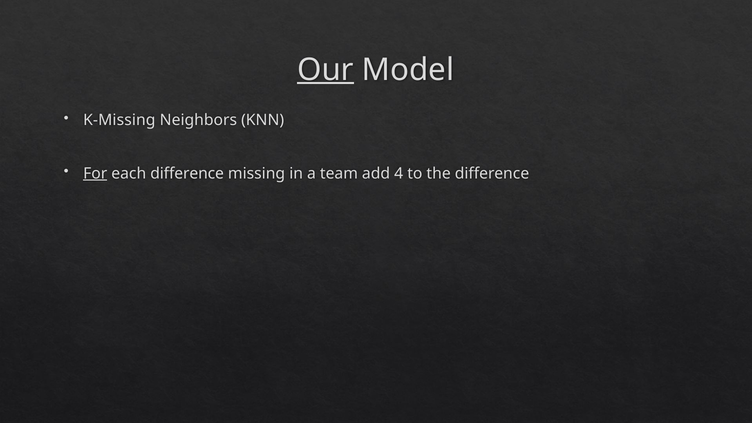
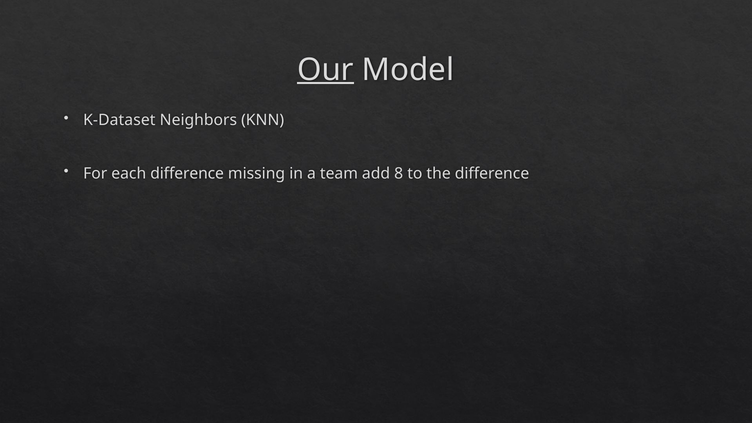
K-Missing: K-Missing -> K-Dataset (119, 120)
For underline: present -> none (95, 173)
4: 4 -> 8 (399, 173)
